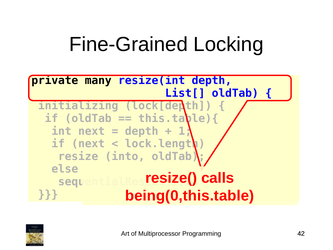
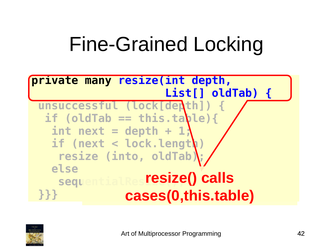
initializing: initializing -> unsuccessful (78, 106)
being(0,this.table: being(0,this.table -> cases(0,this.table (190, 196)
